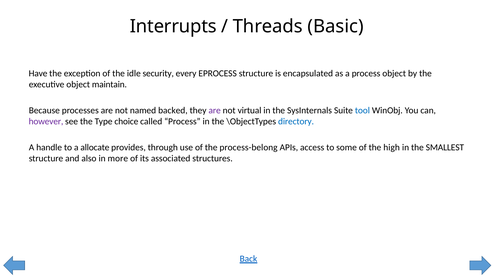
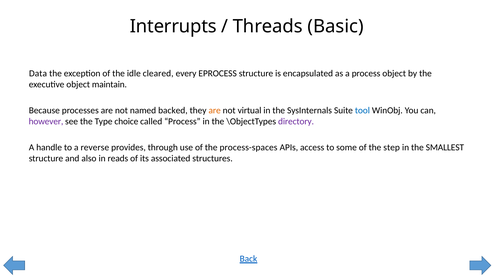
Have: Have -> Data (38, 73)
security: security -> cleared (158, 73)
are colour: purple -> orange (215, 110)
directory colour: blue -> purple (296, 121)
allocate: allocate -> reverse (95, 147)
process-belong: process-belong -> process-spaces (249, 147)
high: high -> step (392, 147)
more: more -> reads (118, 158)
